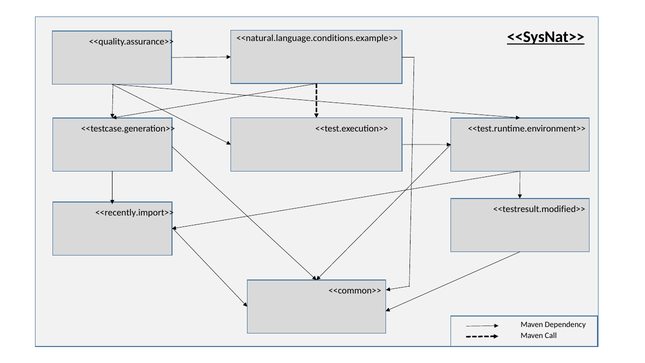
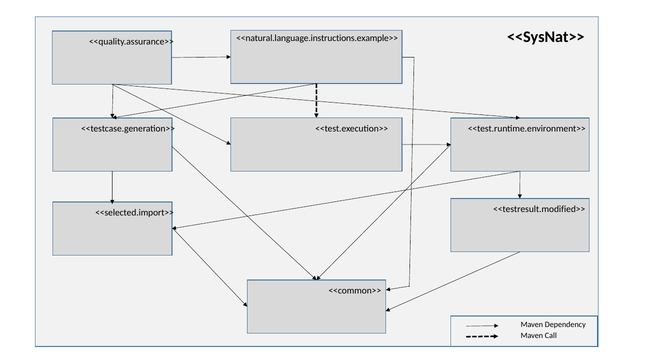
<<SysNat>> underline: present -> none (546, 37)
<<natural.language.conditions.example>>: <<natural.language.conditions.example>> -> <<natural.language.instructions.example>> (317, 38)
<<recently.import>>: <<recently.import>> -> <<selected.import>> (135, 213)
